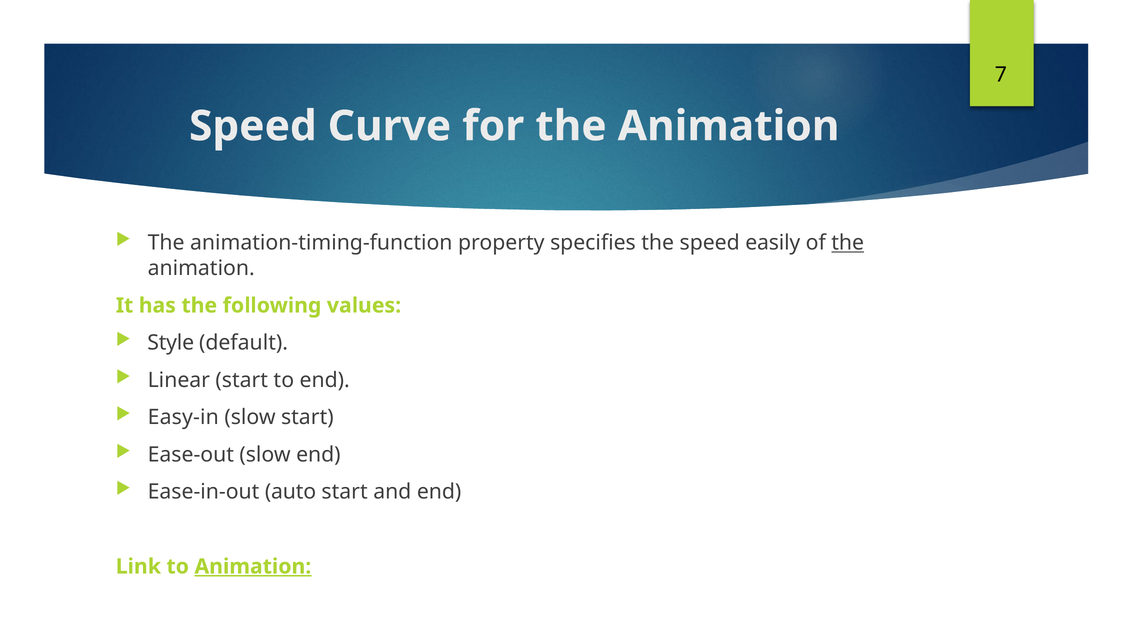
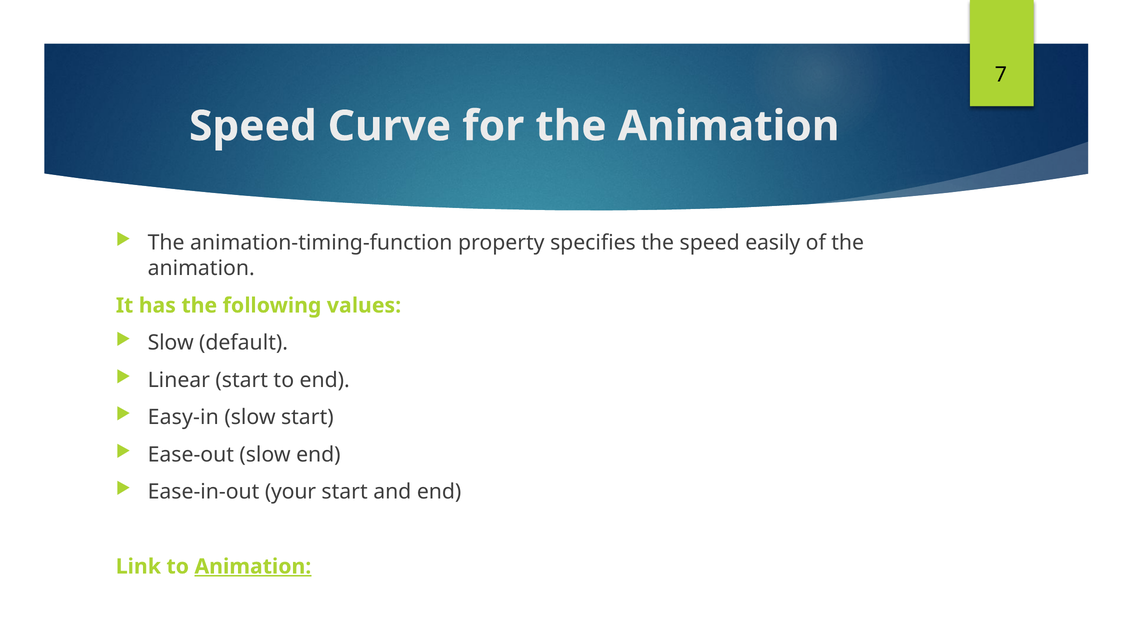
the underline: present -> none (848, 243)
Style: Style -> Slow (171, 343)
auto: auto -> your (291, 492)
